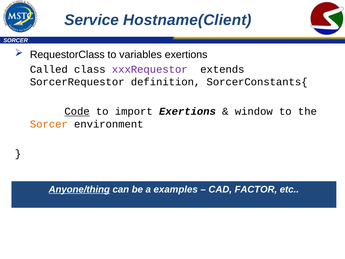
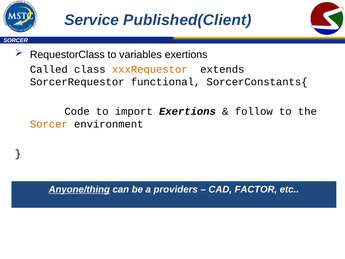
Hostname(Client: Hostname(Client -> Published(Client (187, 20)
xxxRequestor colour: purple -> orange (150, 69)
definition: definition -> functional (166, 82)
Code underline: present -> none (77, 111)
window: window -> follow (254, 111)
examples: examples -> providers (176, 189)
